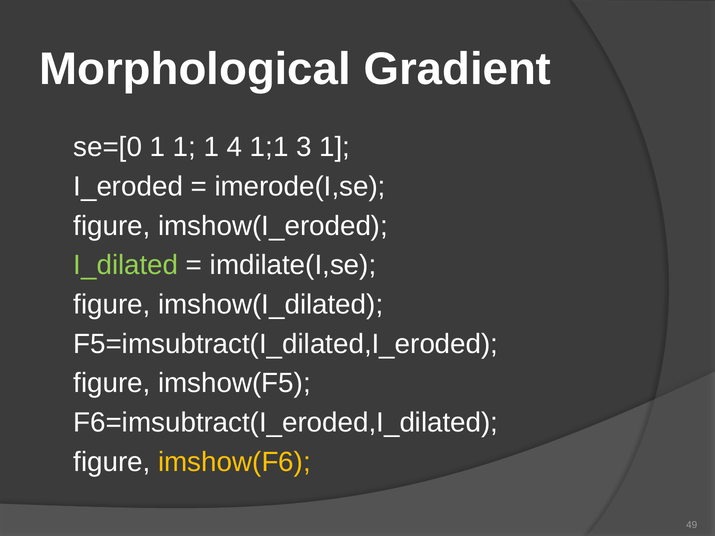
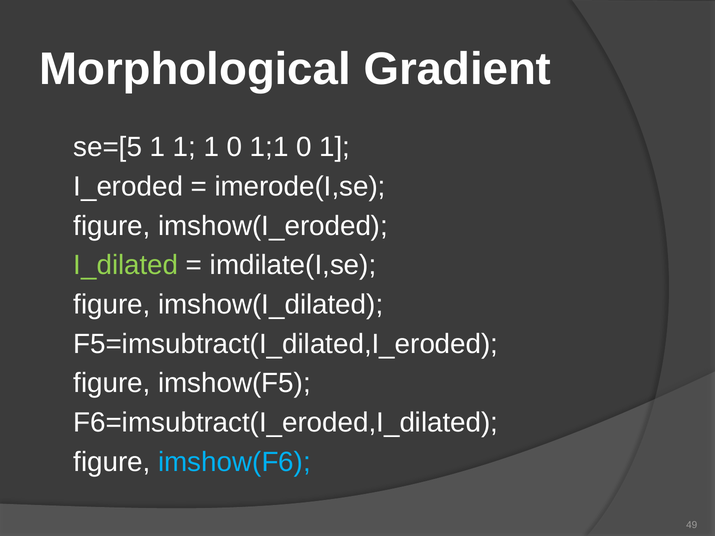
se=[0: se=[0 -> se=[5 (108, 147)
1 4: 4 -> 0 (234, 147)
1;1 3: 3 -> 0 (304, 147)
imshow(F6 colour: yellow -> light blue (235, 462)
